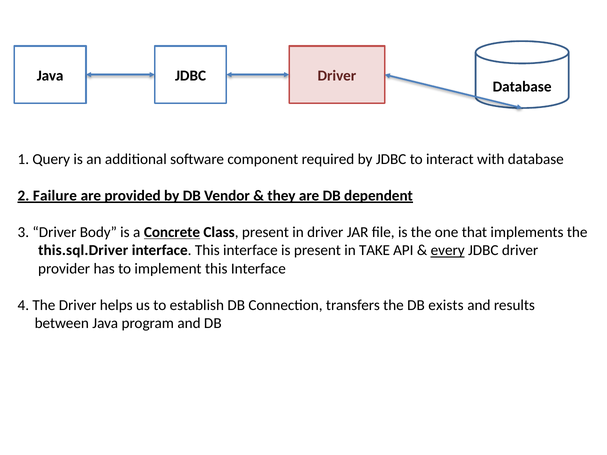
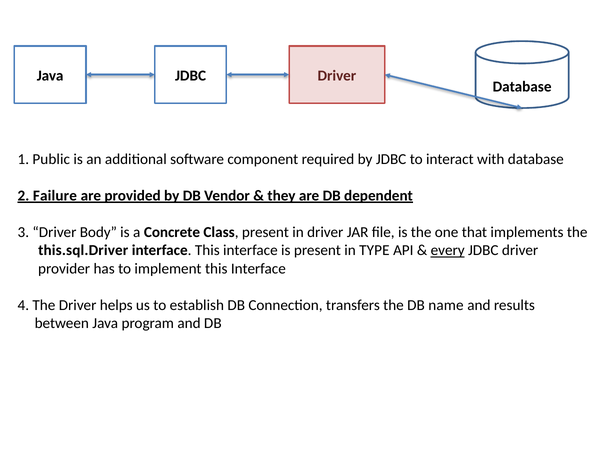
Query: Query -> Public (51, 160)
Concrete underline: present -> none (172, 232)
TAKE: TAKE -> TYPE (374, 251)
exists: exists -> name (446, 305)
